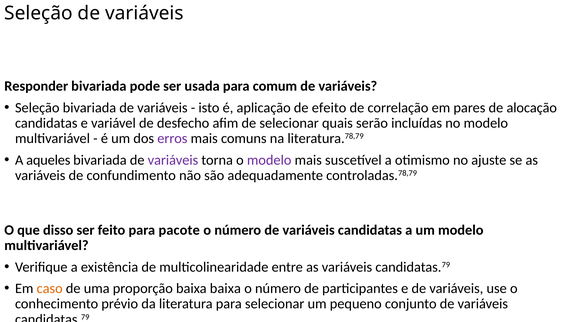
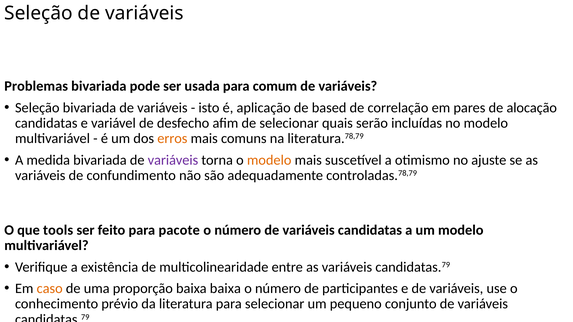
Responder: Responder -> Problemas (36, 86)
efeito: efeito -> based (329, 108)
erros colour: purple -> orange (172, 139)
aqueles: aqueles -> medida (48, 160)
modelo colour: purple -> orange (269, 160)
disso: disso -> tools (58, 230)
